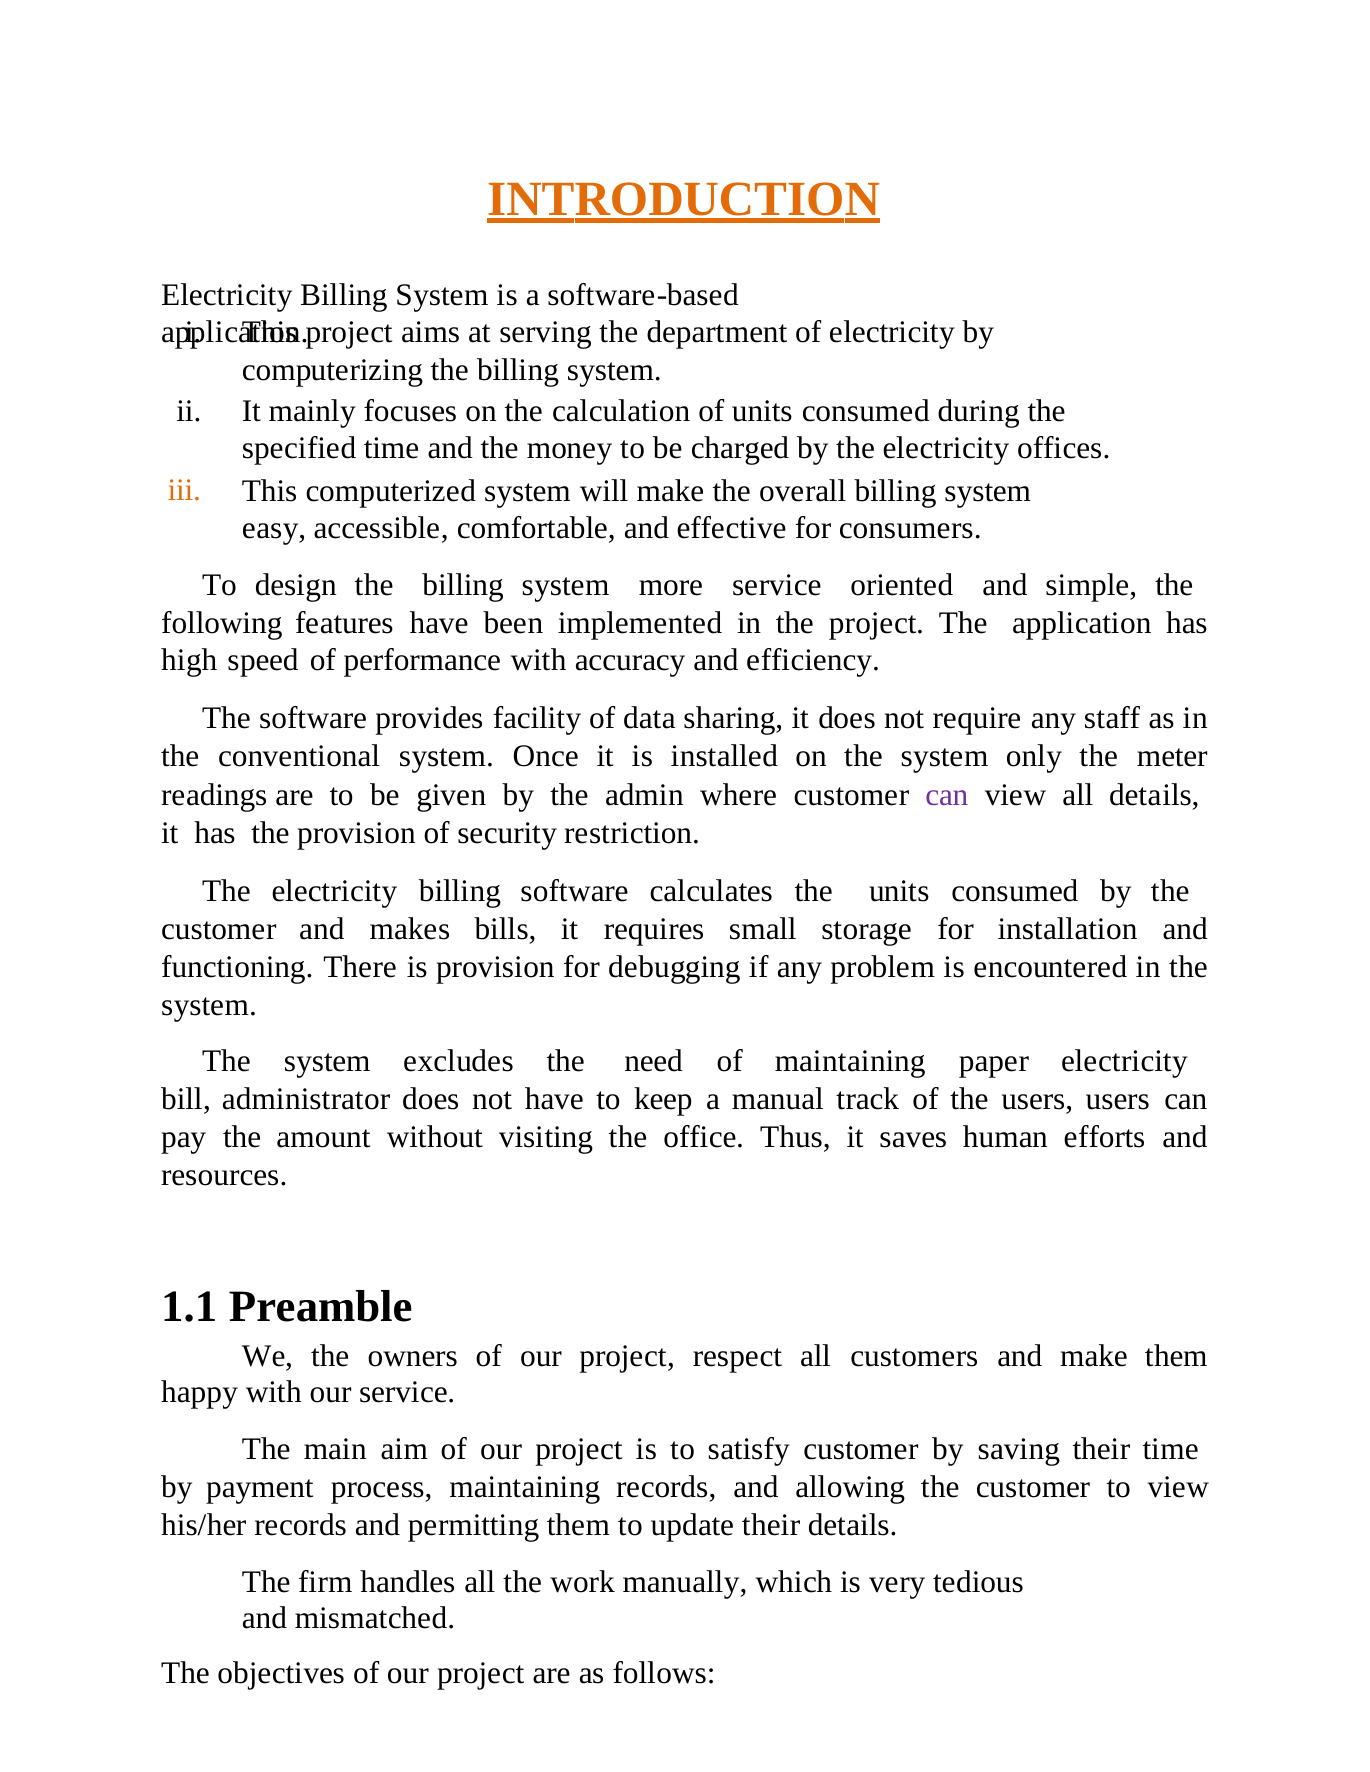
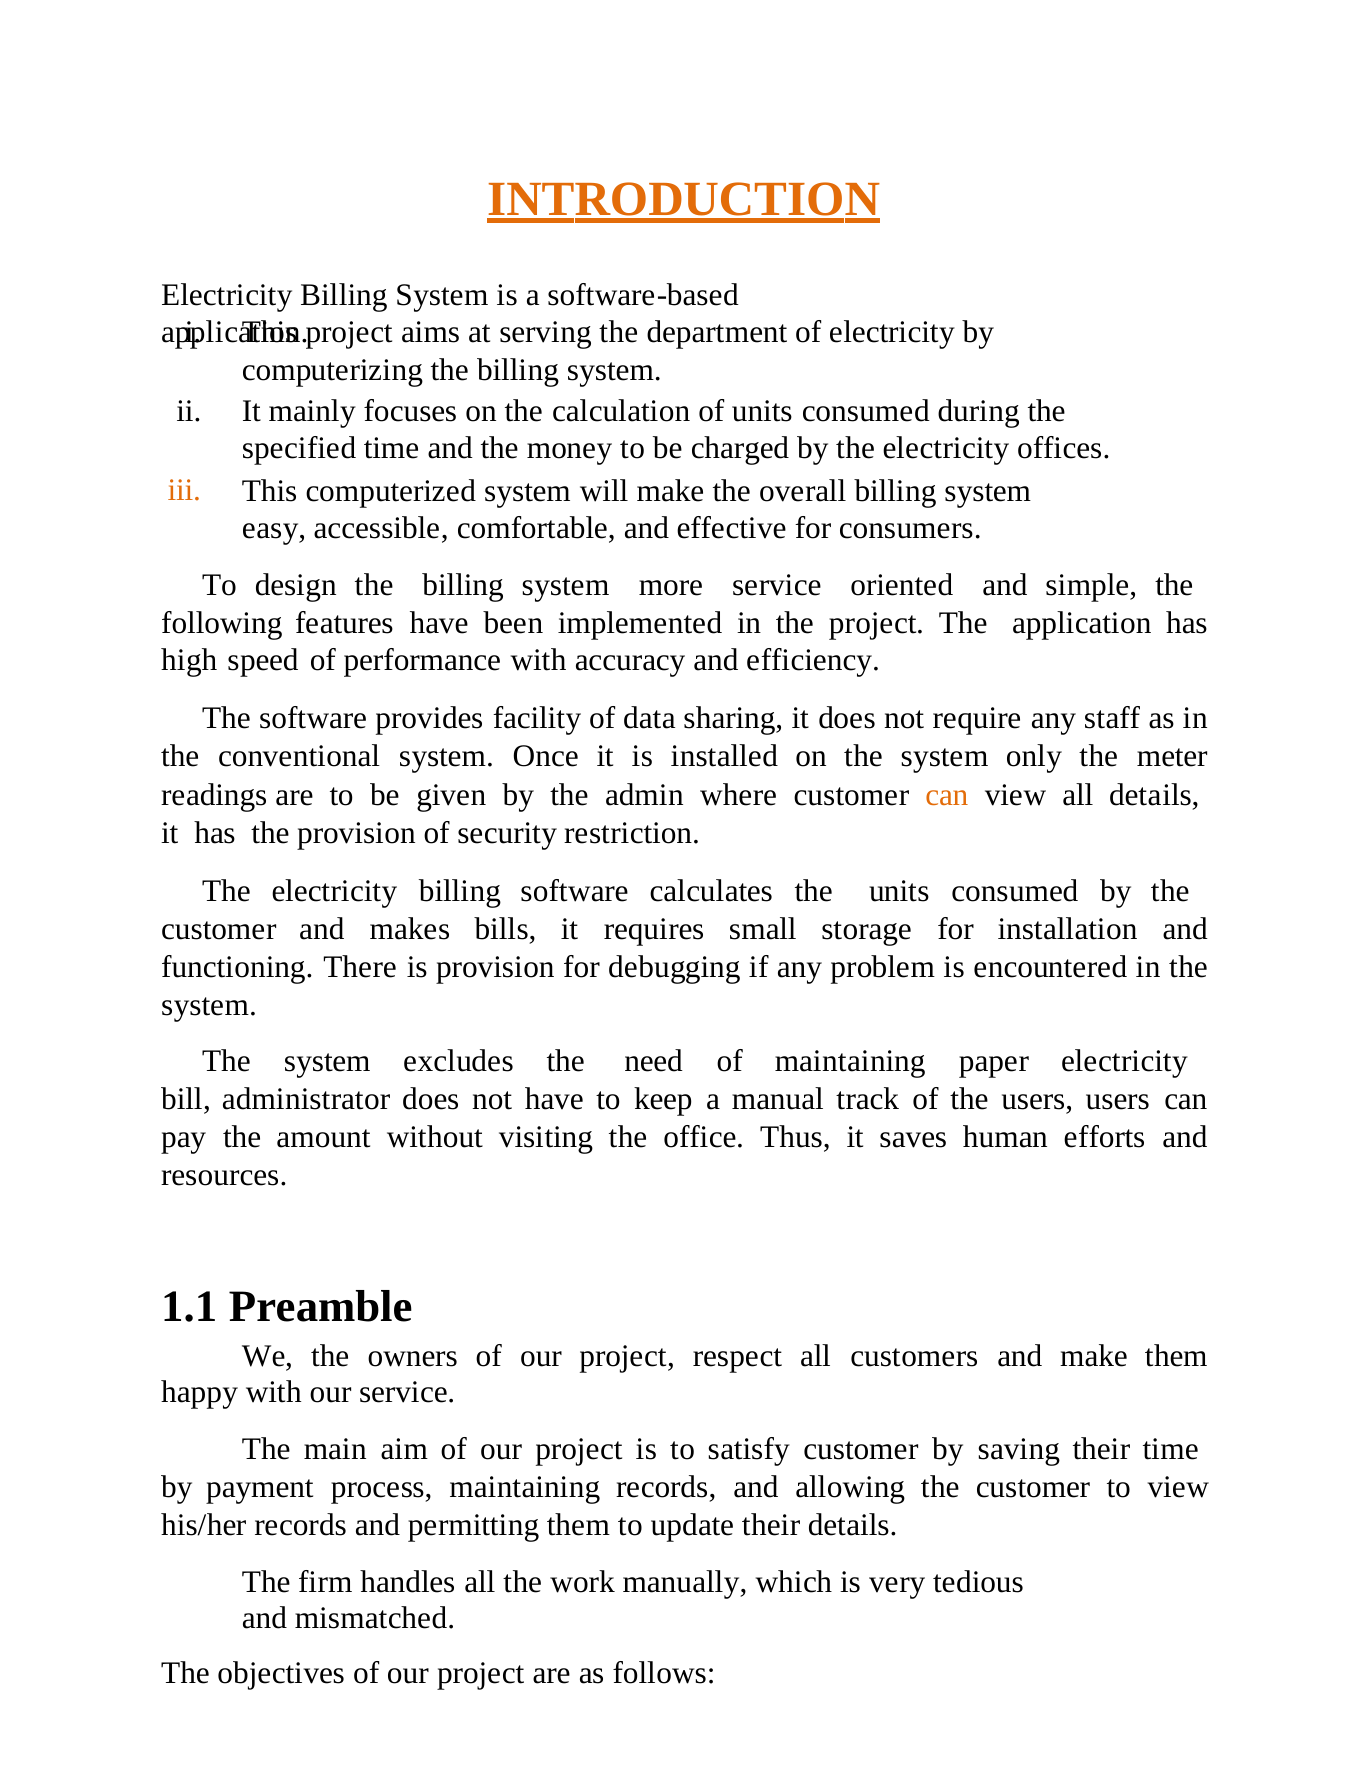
can colour: purple -> orange (947, 795)
